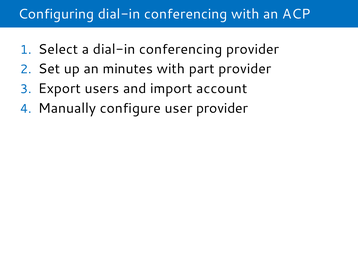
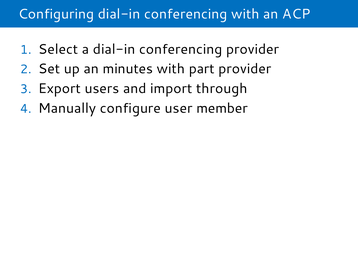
account: account -> through (222, 89)
user provider: provider -> member (222, 108)
